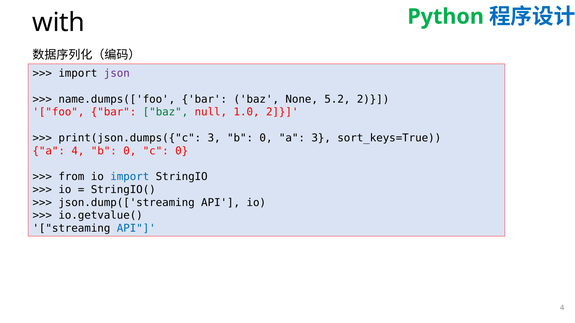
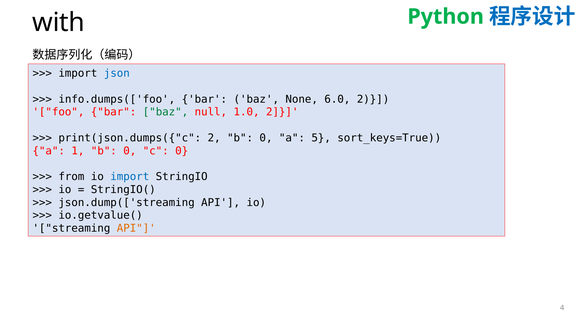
json colour: purple -> blue (117, 73)
name.dumps(['foo: name.dumps(['foo -> info.dumps(['foo (117, 99)
5.2: 5.2 -> 6.0 (337, 99)
print(json.dumps({"c 3: 3 -> 2 (214, 138)
a 3: 3 -> 5 (321, 138)
a 4: 4 -> 1 (78, 151)
API colour: blue -> orange (136, 229)
